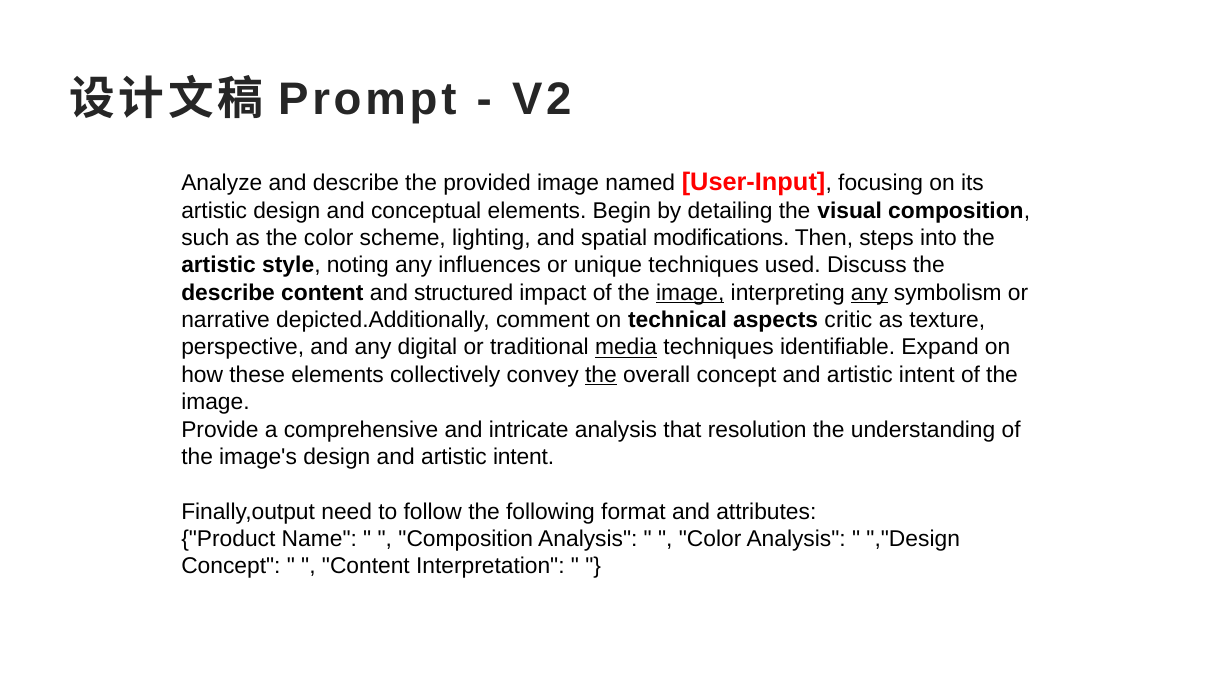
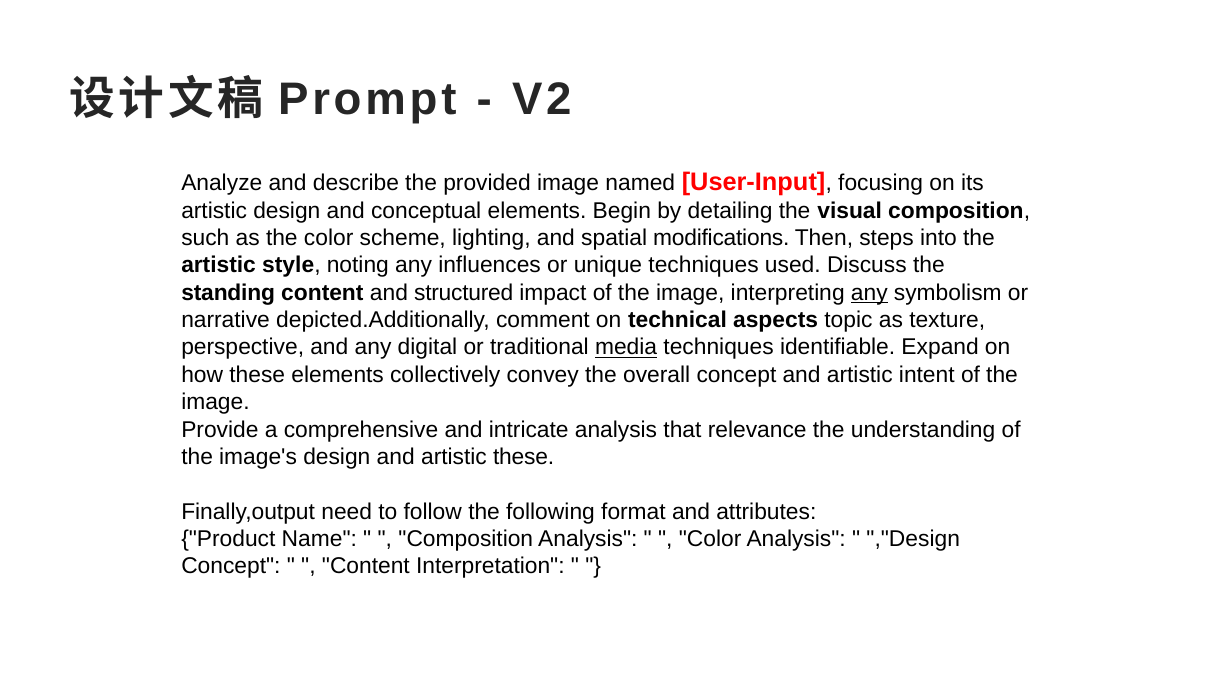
describe: describe -> standing (228, 293)
image underline: present -> none (690, 293)
critic: critic -> topic (849, 320)
the underline: present -> none (601, 375)
resolution: resolution -> relevance (757, 430)
design and artistic intent: intent -> these (524, 457)
